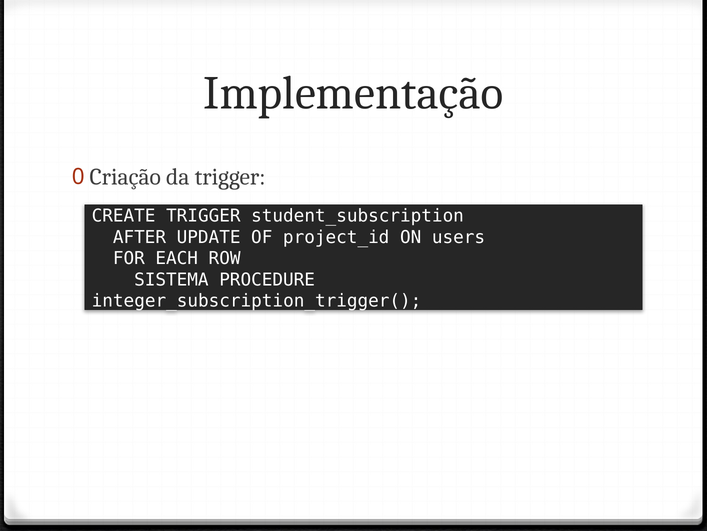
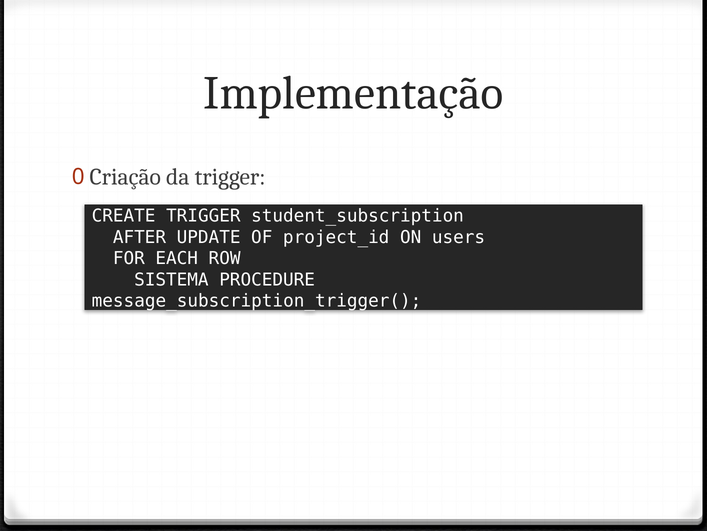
integer_subscription_trigger(: integer_subscription_trigger( -> message_subscription_trigger( (257, 301)
